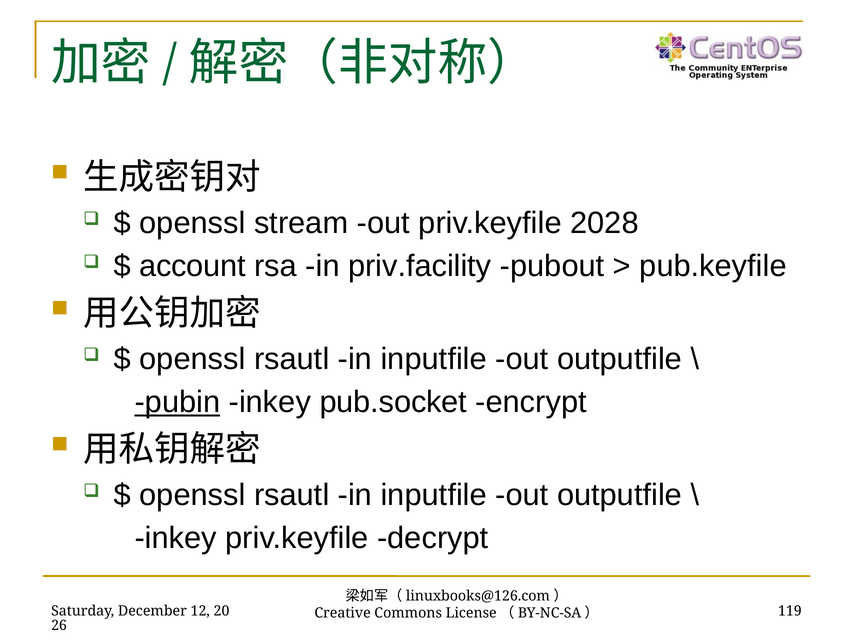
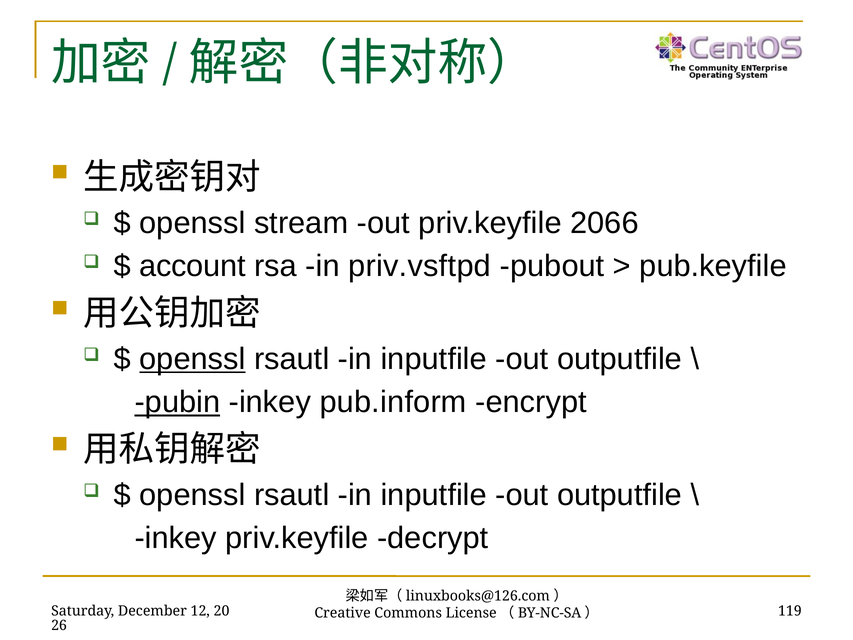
2028: 2028 -> 2066 (604, 223)
priv.facility: priv.facility -> priv.vsftpd (420, 266)
openssl underline: none -> present (192, 359)
pub.socket: pub.socket -> pub.inform (393, 402)
